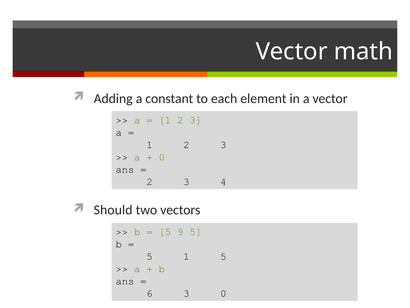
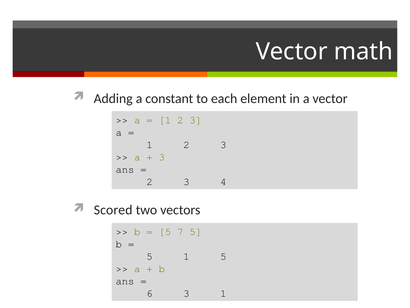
0: 0 -> 3 (162, 157)
Should: Should -> Scored (113, 210)
9: 9 -> 7 (180, 231)
3 0: 0 -> 1 (223, 293)
